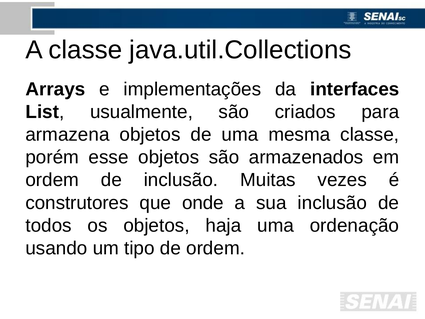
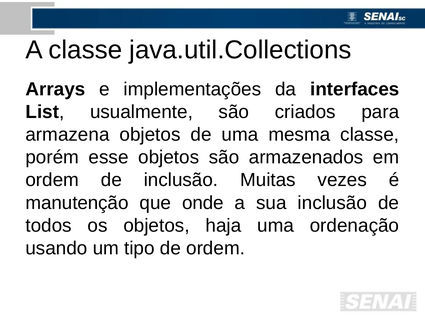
construtores: construtores -> manutenção (77, 203)
